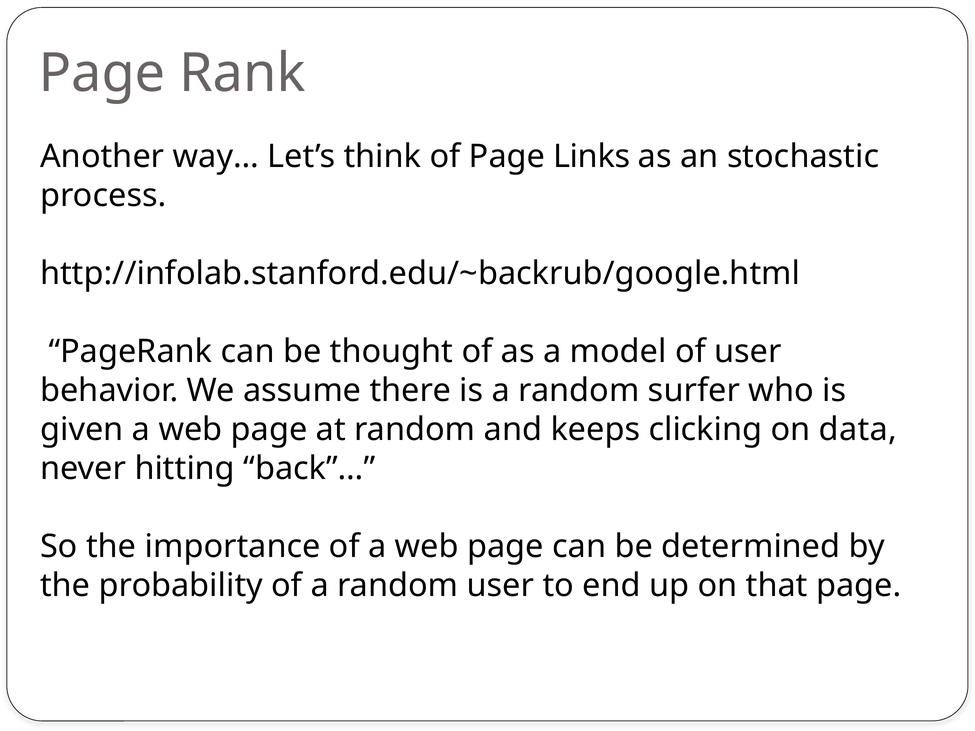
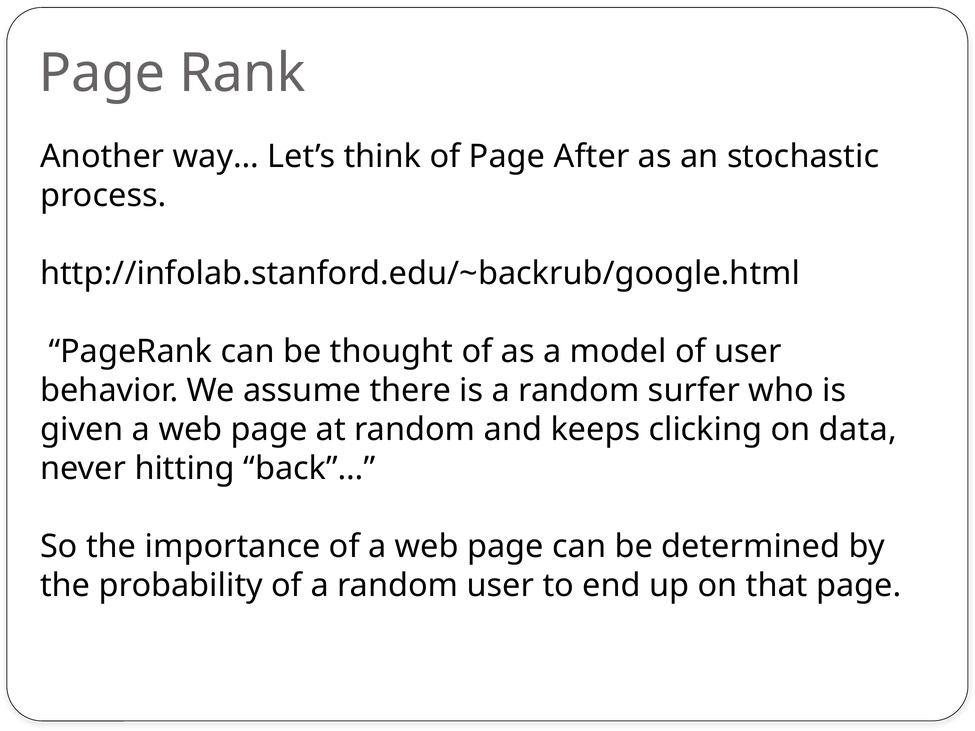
Links: Links -> After (592, 157)
